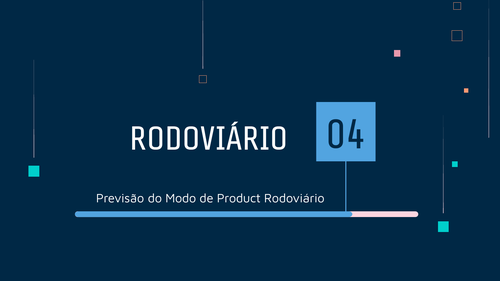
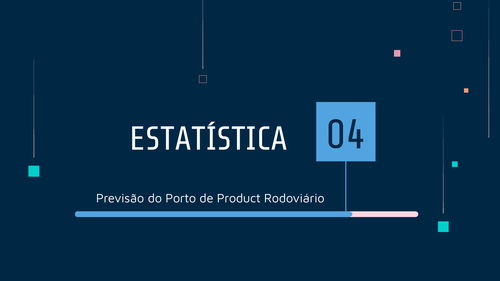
RODOVIÁRIO: RODOVIÁRIO -> ESTATÍSTICA (209, 139)
Modo: Modo -> Porto (181, 198)
